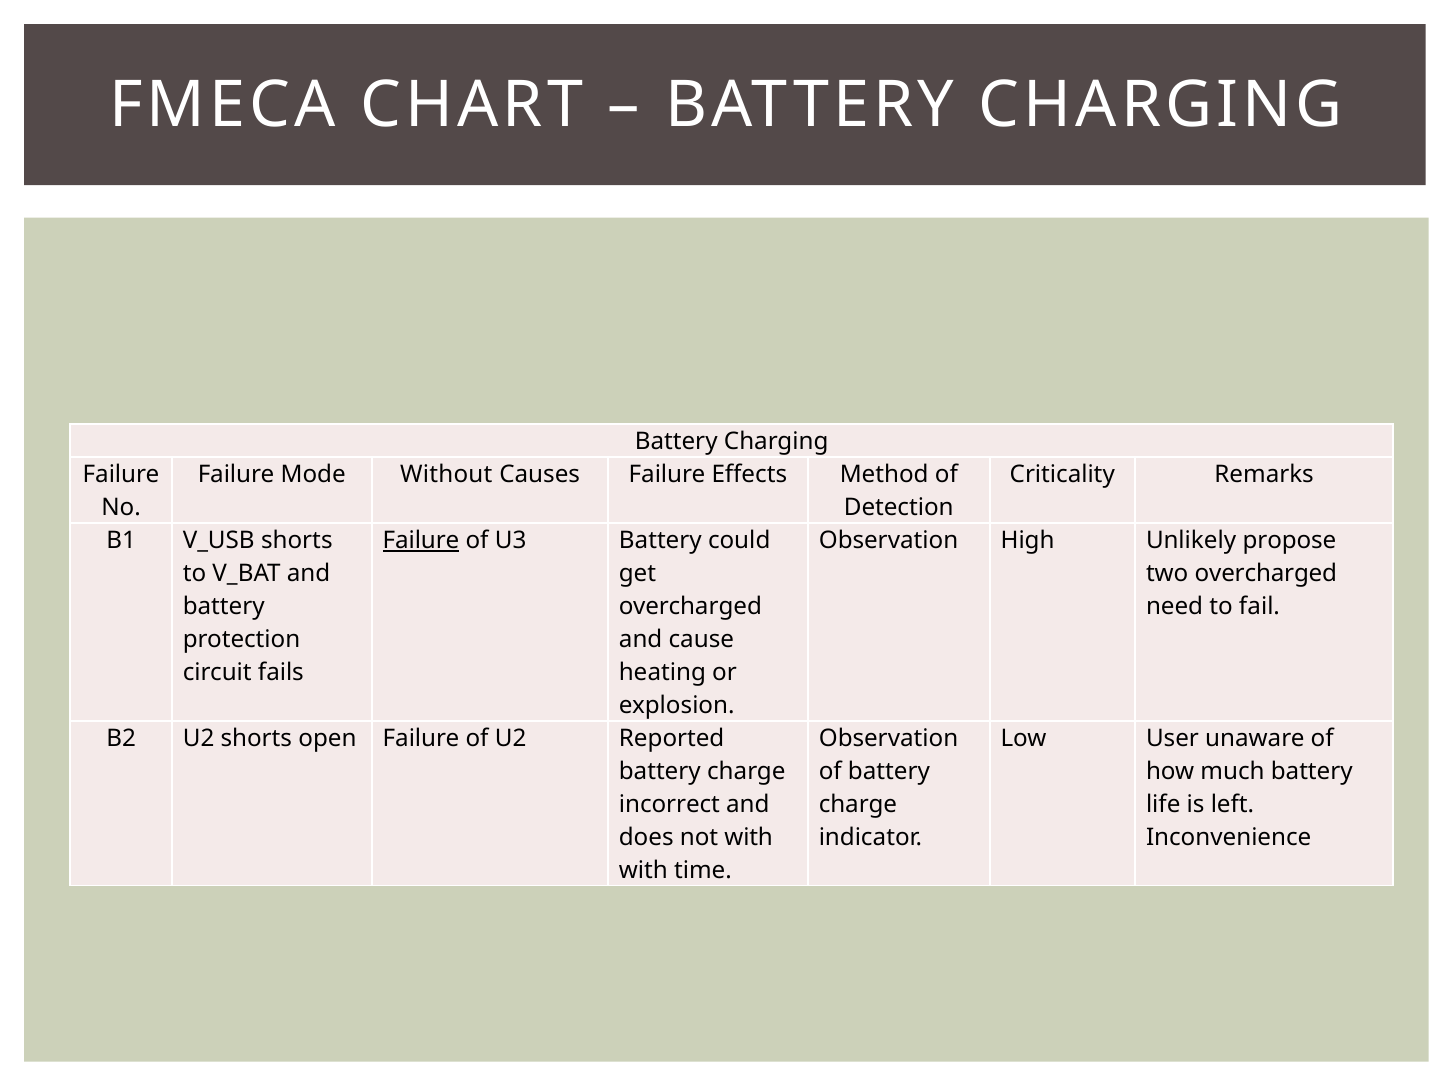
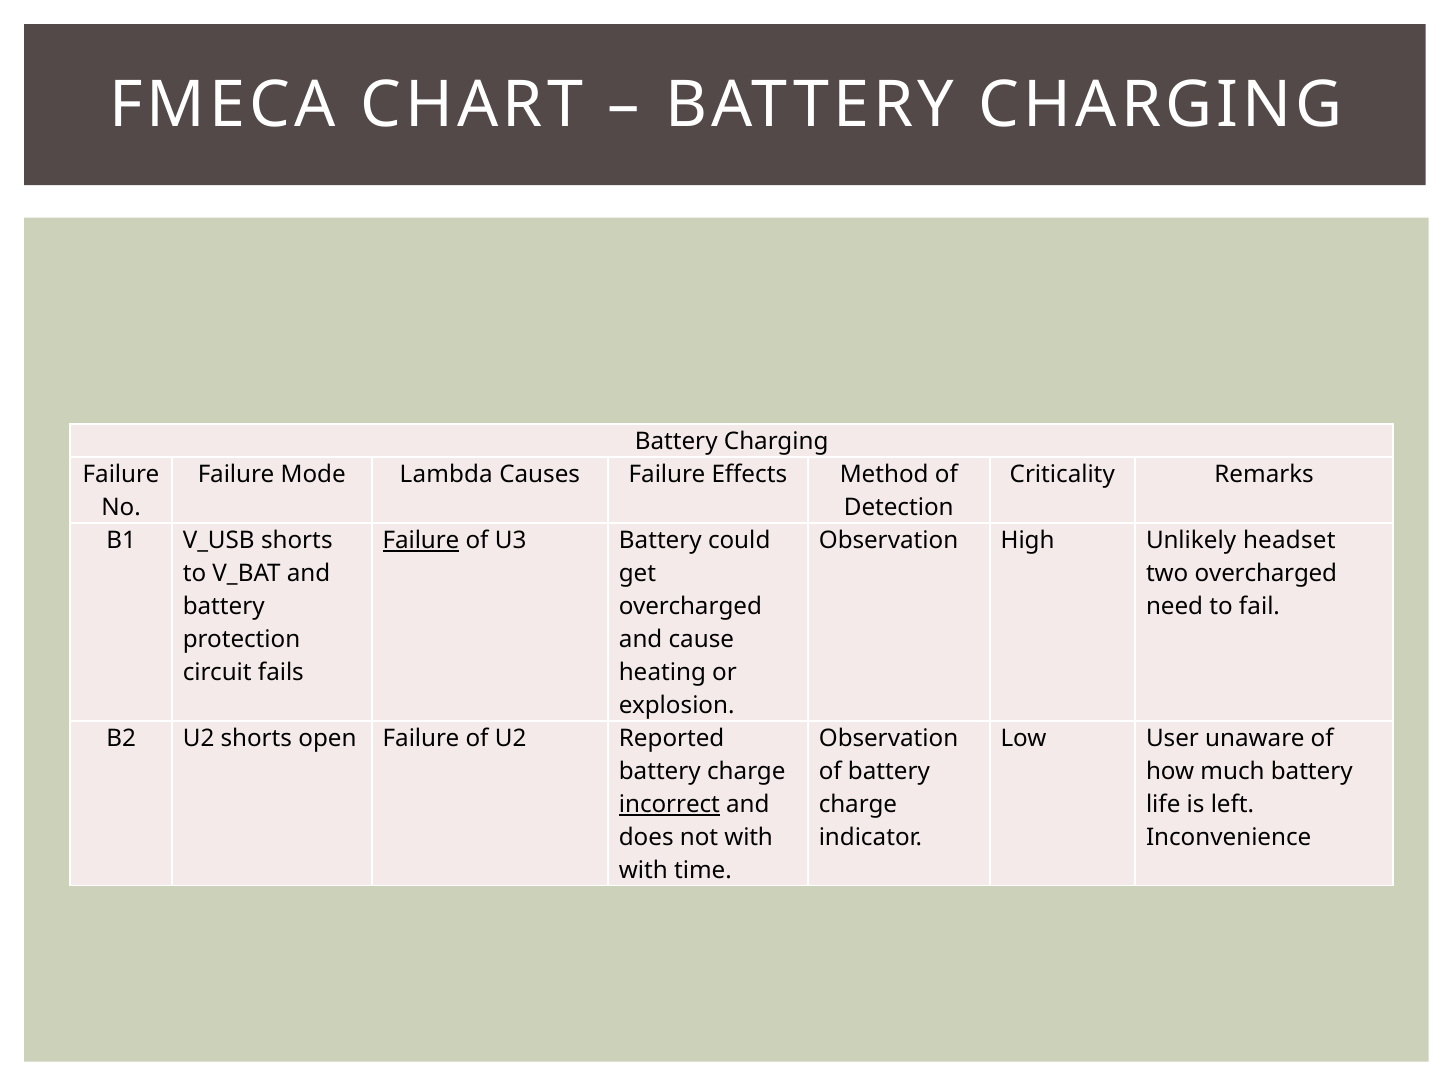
Without: Without -> Lambda (446, 475)
propose: propose -> headset (1289, 541)
incorrect underline: none -> present (669, 805)
